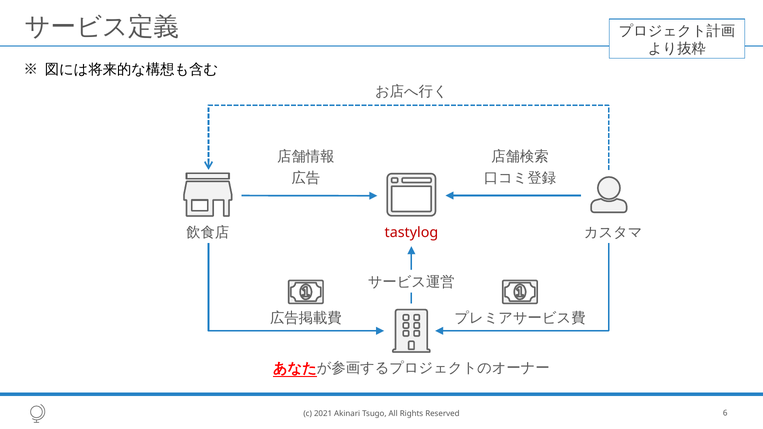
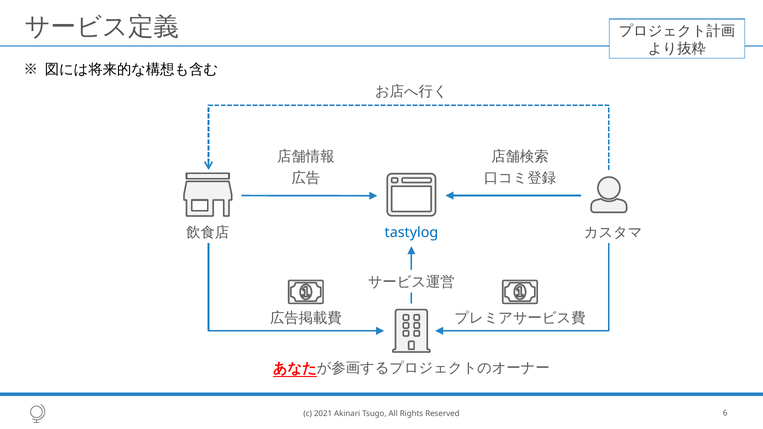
tastylog colour: red -> blue (411, 232)
